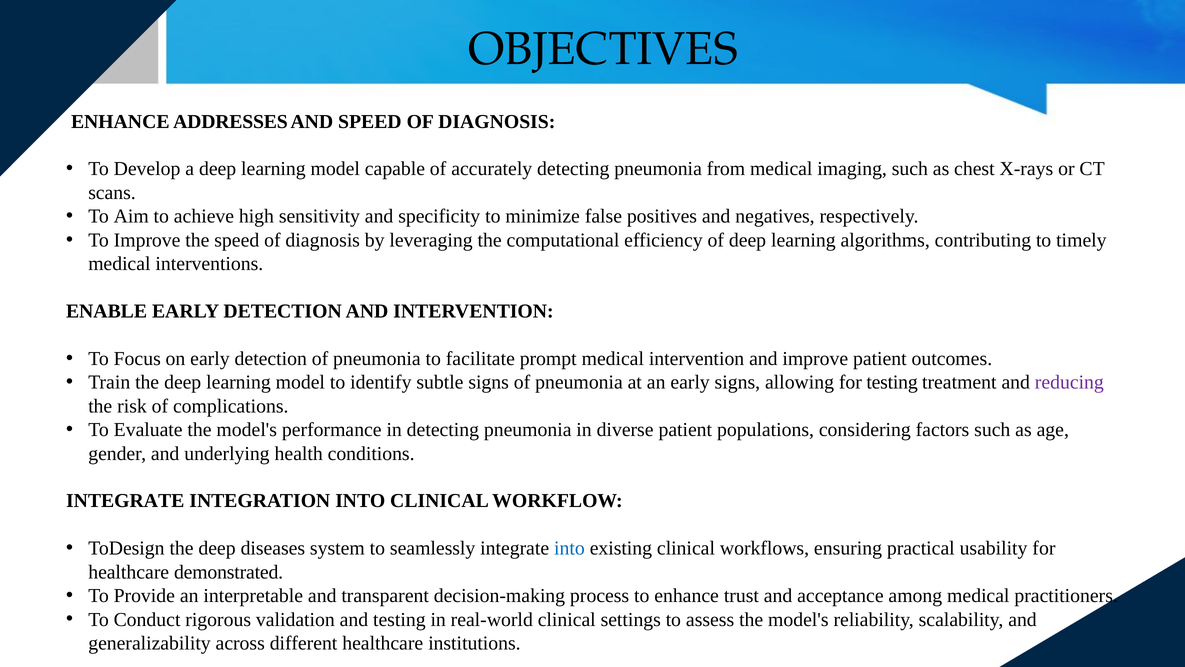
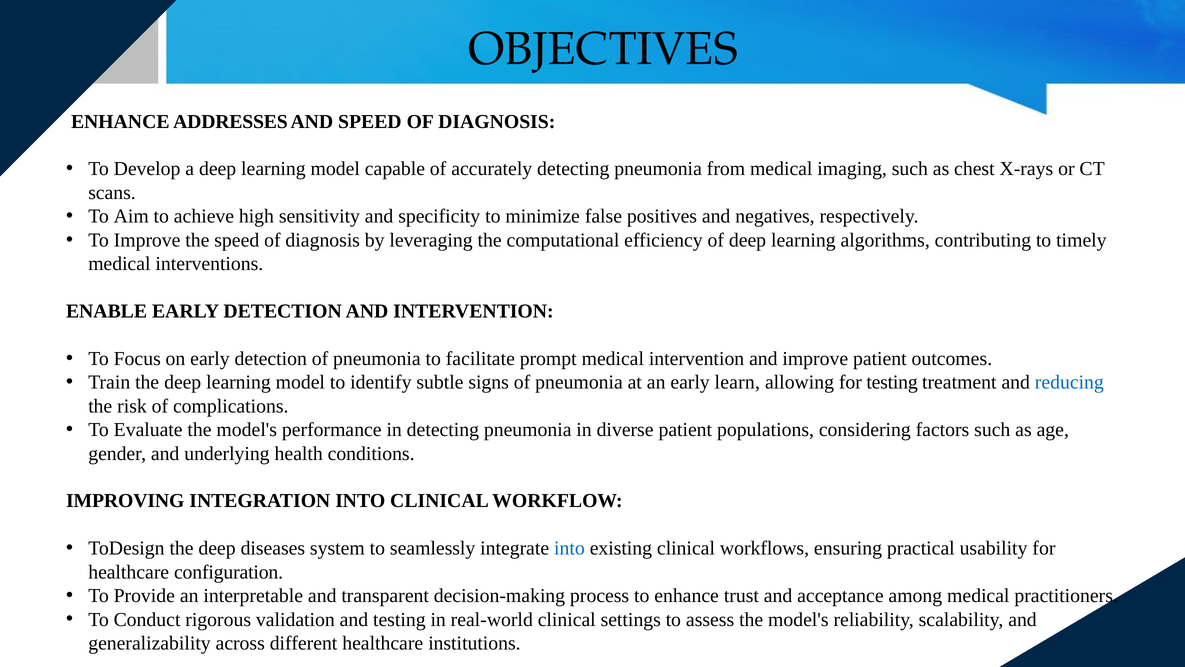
early signs: signs -> learn (737, 382)
reducing colour: purple -> blue (1069, 382)
INTEGRATE: INTEGRATE -> IMPROVING (125, 501)
demonstrated: demonstrated -> configuration (229, 572)
